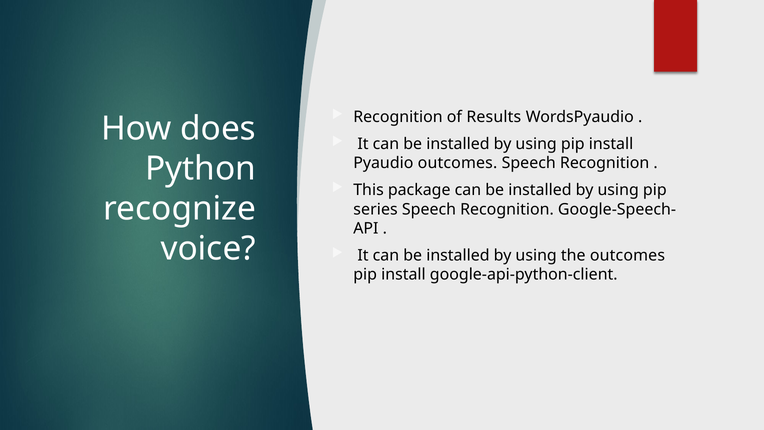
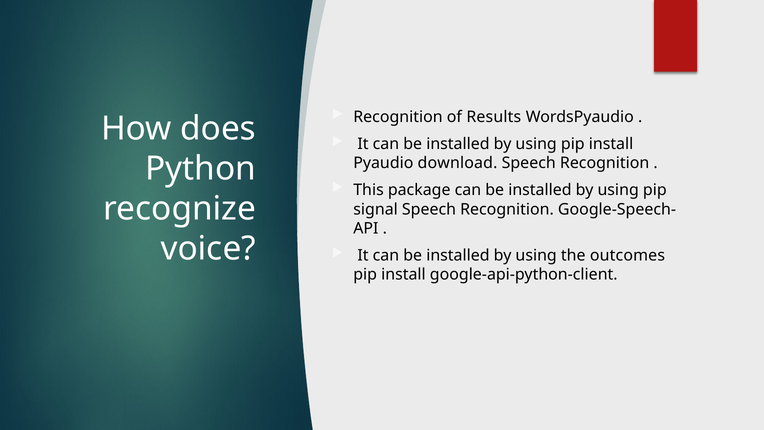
Pyaudio outcomes: outcomes -> download (458, 163)
series: series -> signal (376, 209)
